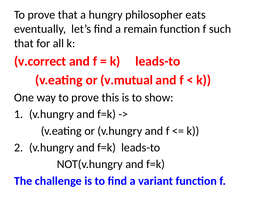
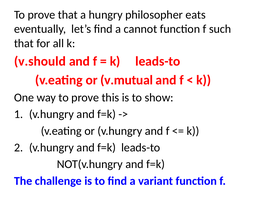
remain: remain -> cannot (140, 29)
v.correct: v.correct -> v.should (40, 61)
